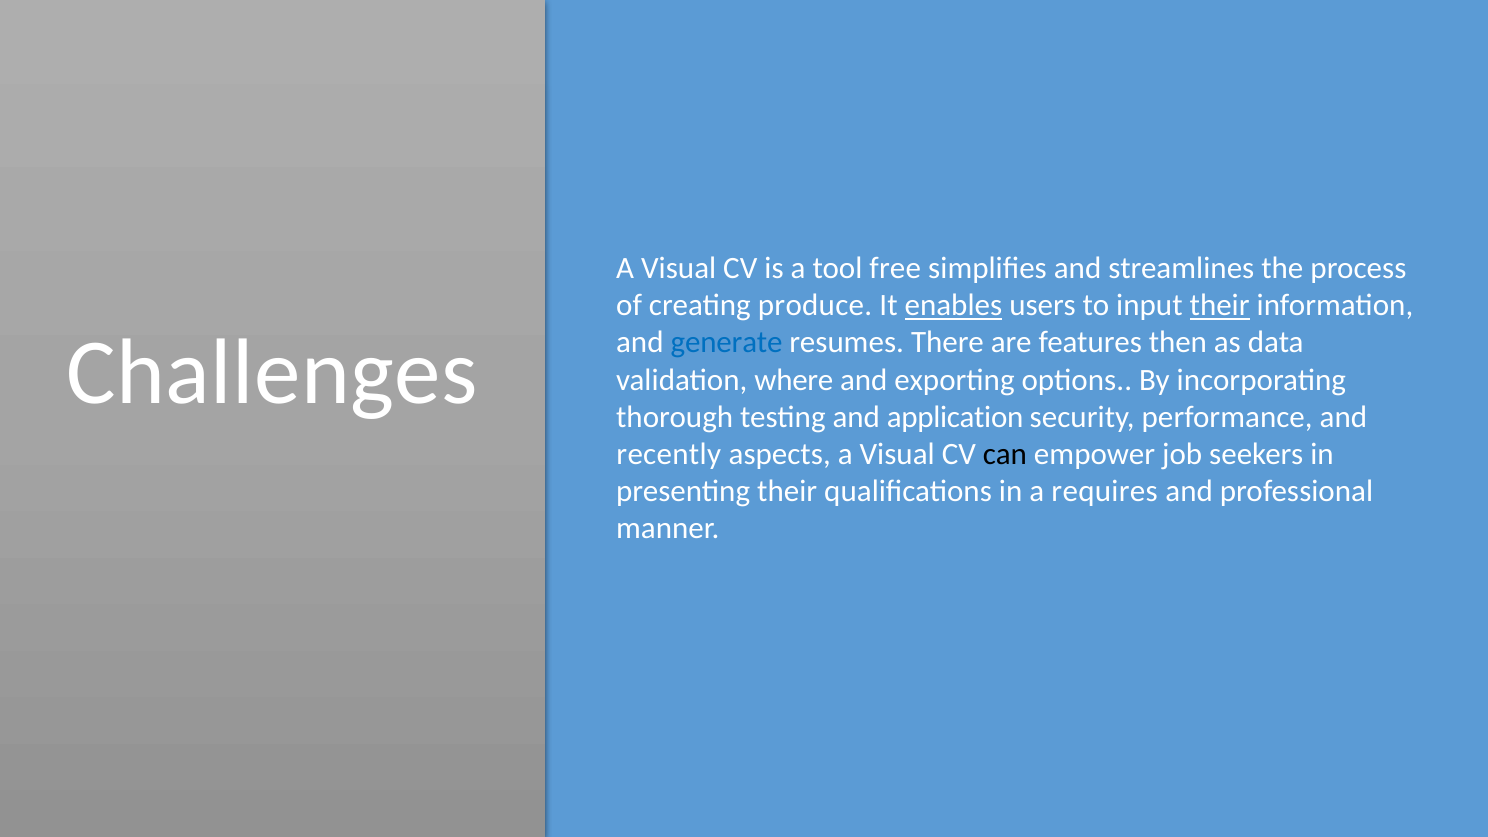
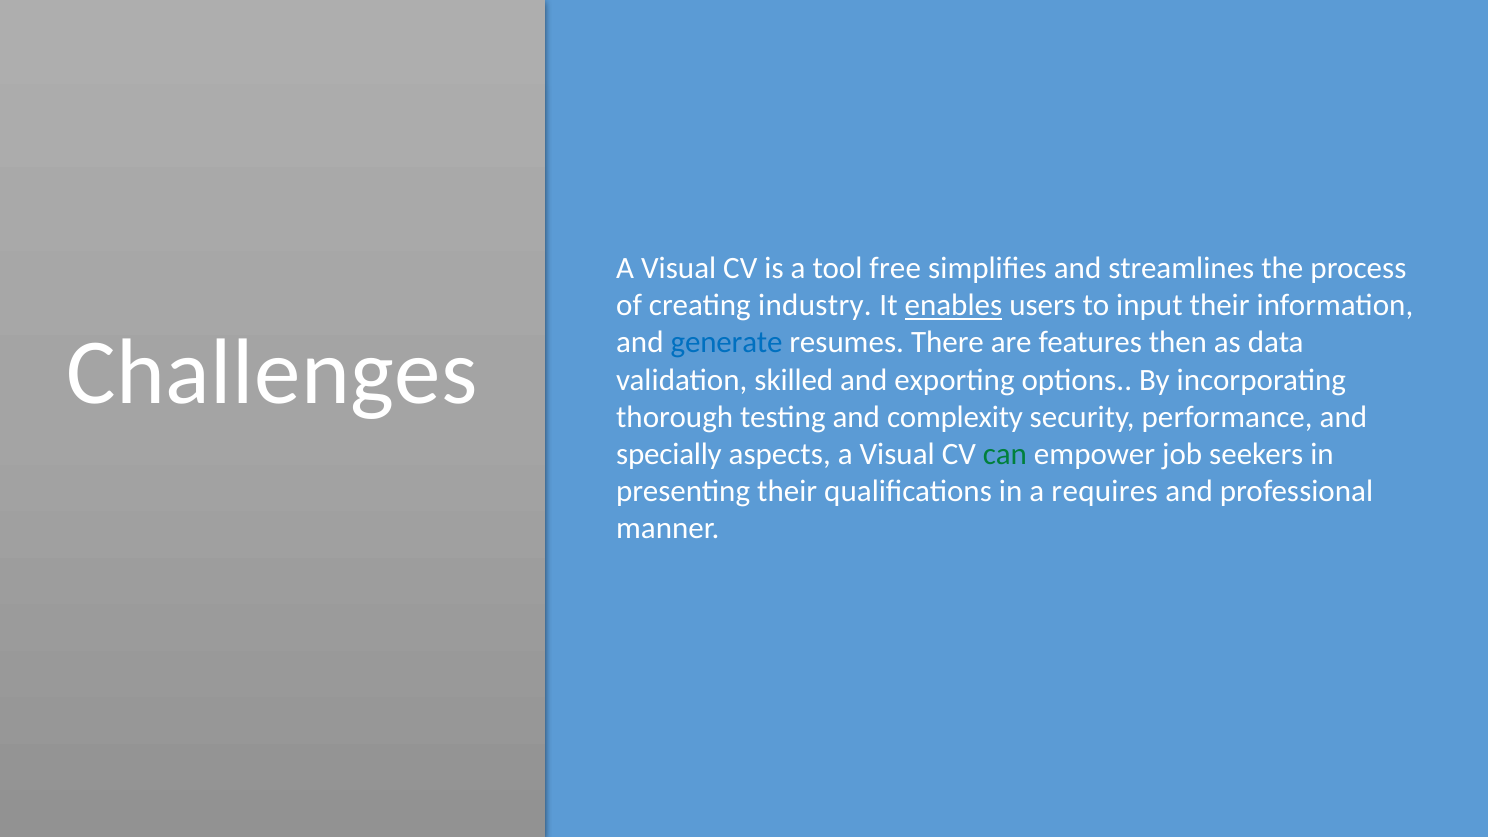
produce: produce -> industry (815, 305)
their underline: present -> none (1220, 305)
where: where -> skilled (794, 380)
application: application -> complexity (955, 417)
recently: recently -> specially (669, 454)
can colour: black -> green (1005, 454)
